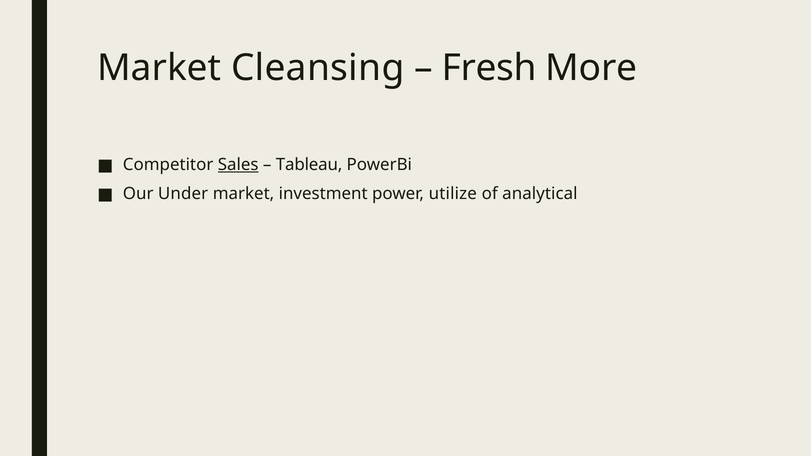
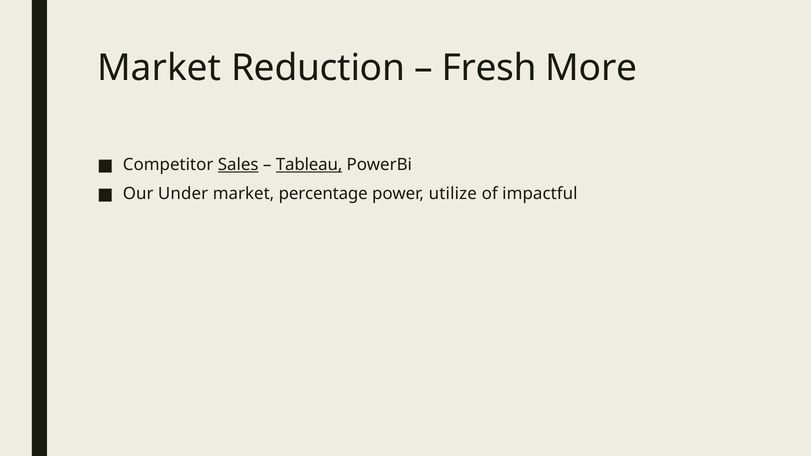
Cleansing: Cleansing -> Reduction (318, 68)
Tableau underline: none -> present (309, 165)
investment: investment -> percentage (323, 194)
analytical: analytical -> impactful (540, 194)
